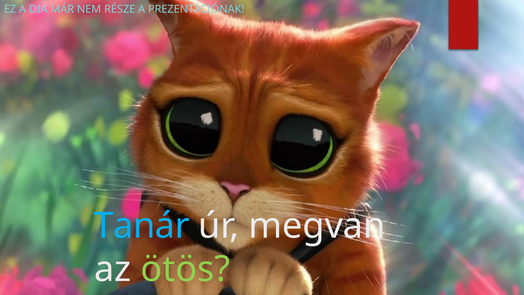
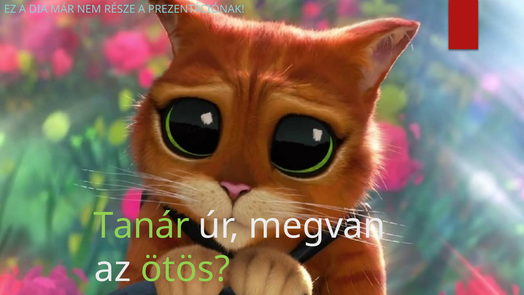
Tanár colour: light blue -> light green (142, 226)
